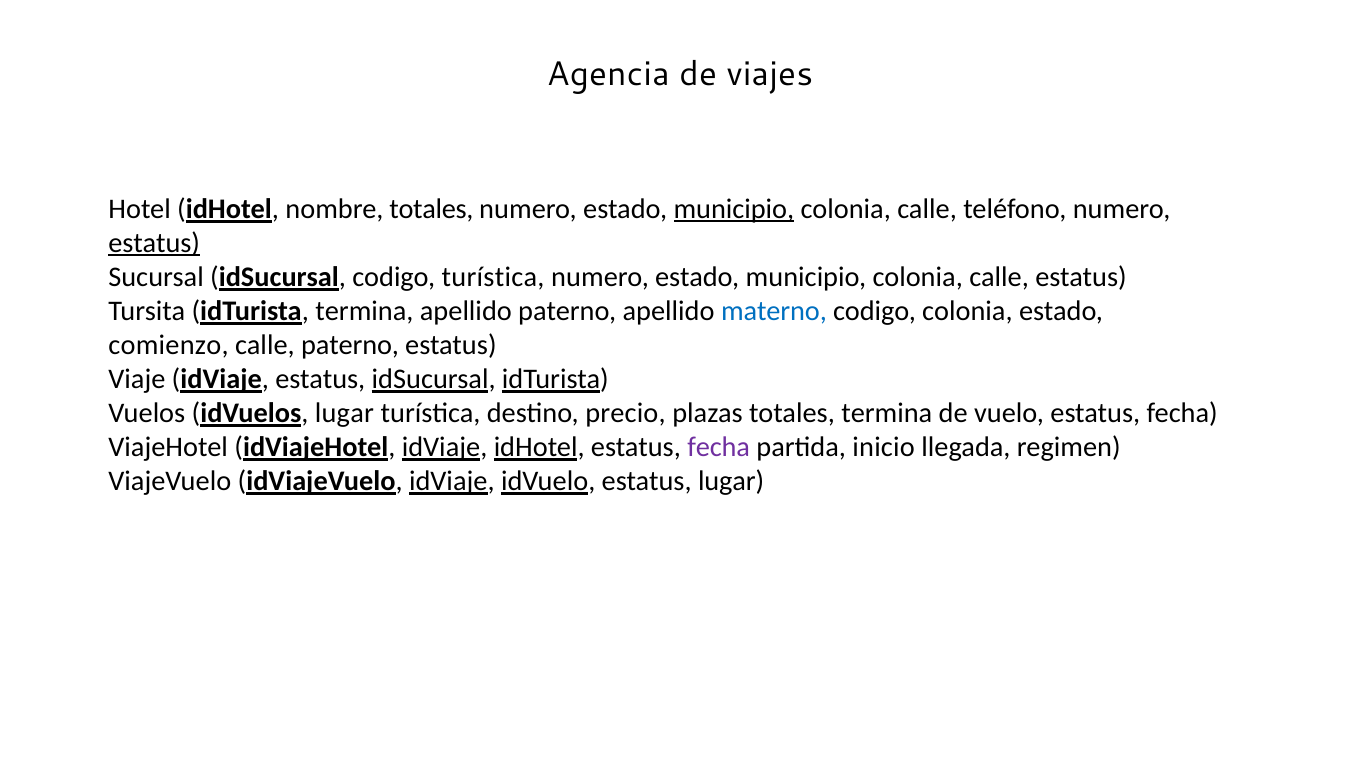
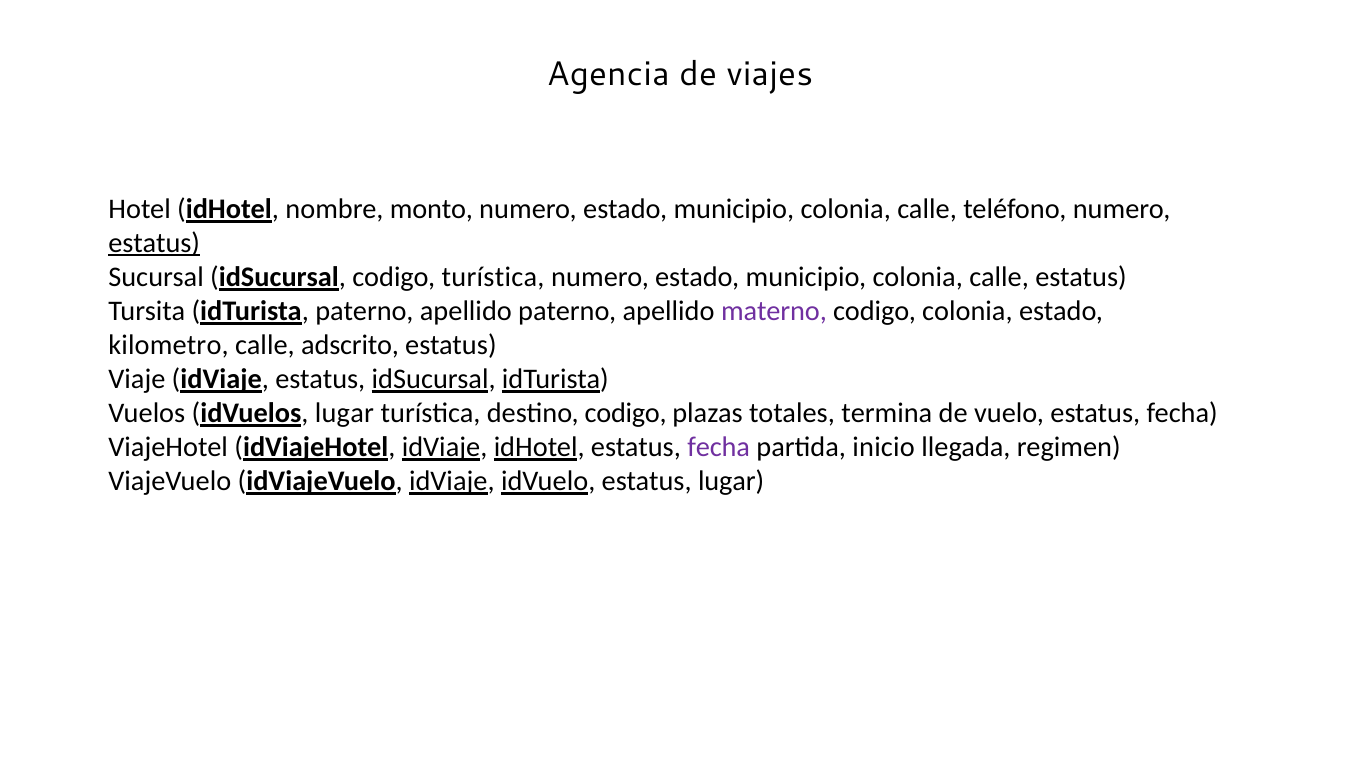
nombre totales: totales -> monto (431, 209)
municipio underline: present -> none (734, 209)
idTurista termina: termina -> paterno (364, 311)
materno colour: blue -> purple (774, 311)
comienzo: comienzo -> kilometro (169, 345)
calle paterno: paterno -> adscrito (350, 345)
destino precio: precio -> codigo (626, 413)
